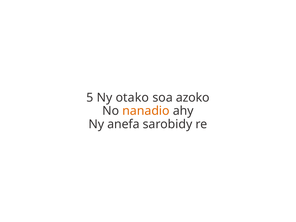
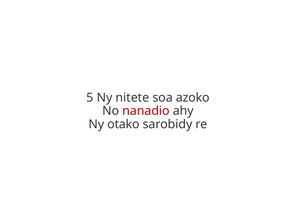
otako: otako -> nitete (132, 98)
nanadio colour: orange -> red (146, 111)
anefa: anefa -> otako (123, 124)
